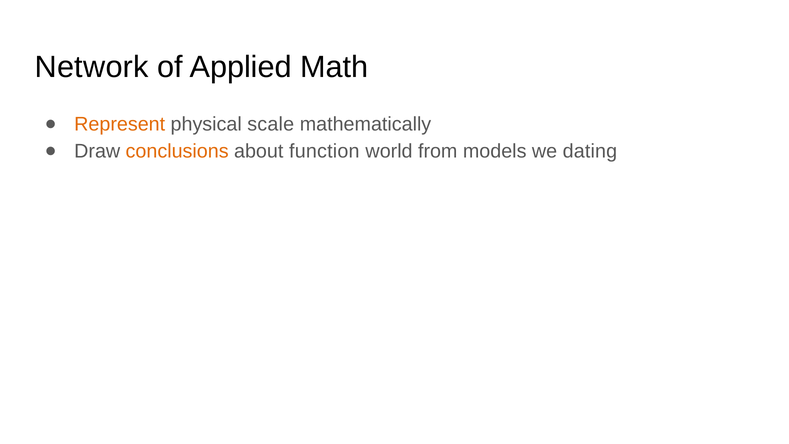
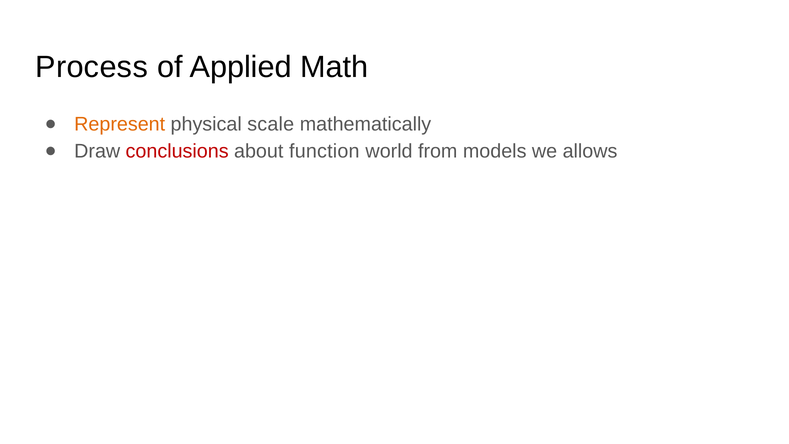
Network: Network -> Process (92, 67)
conclusions colour: orange -> red (177, 151)
dating: dating -> allows (590, 151)
